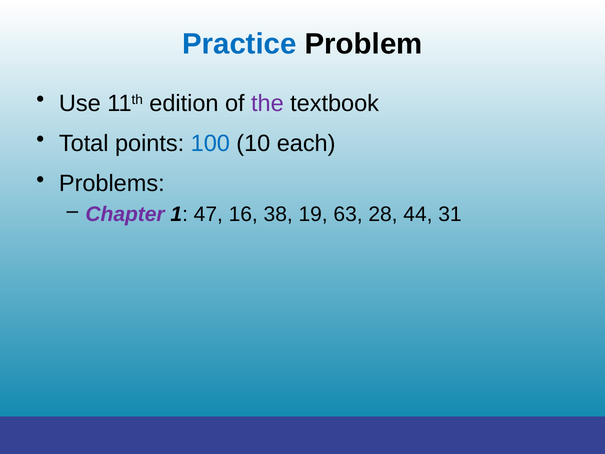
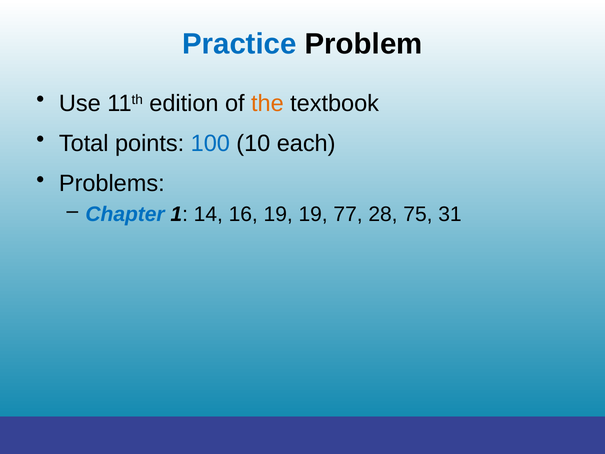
the colour: purple -> orange (267, 103)
Chapter colour: purple -> blue (125, 214)
47: 47 -> 14 (208, 214)
16 38: 38 -> 19 (278, 214)
63: 63 -> 77 (348, 214)
44: 44 -> 75 (418, 214)
